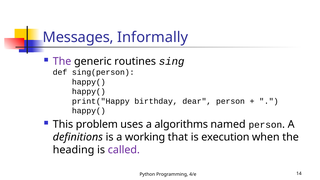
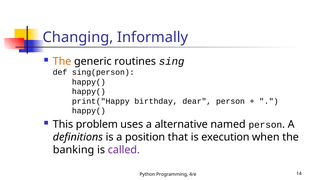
Messages: Messages -> Changing (78, 37)
The colour: purple -> orange (62, 61)
algorithms: algorithms -> alternative (181, 124)
working: working -> position (145, 137)
heading: heading -> banking (74, 150)
